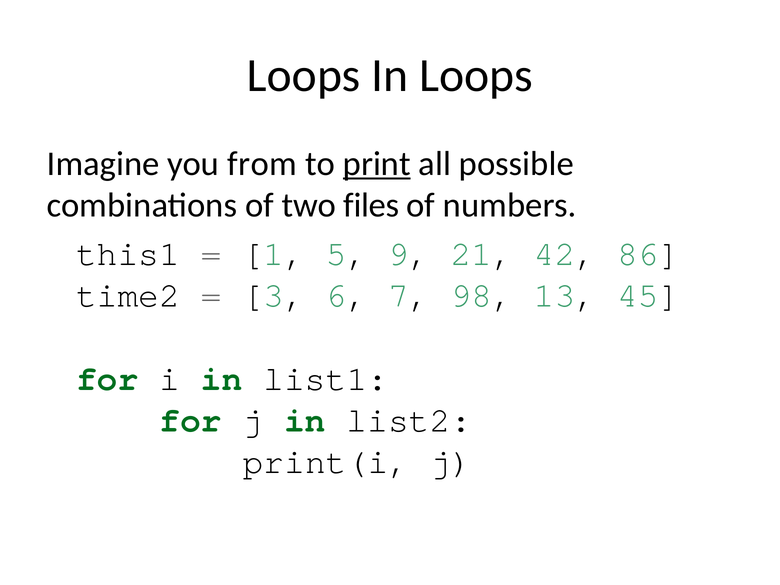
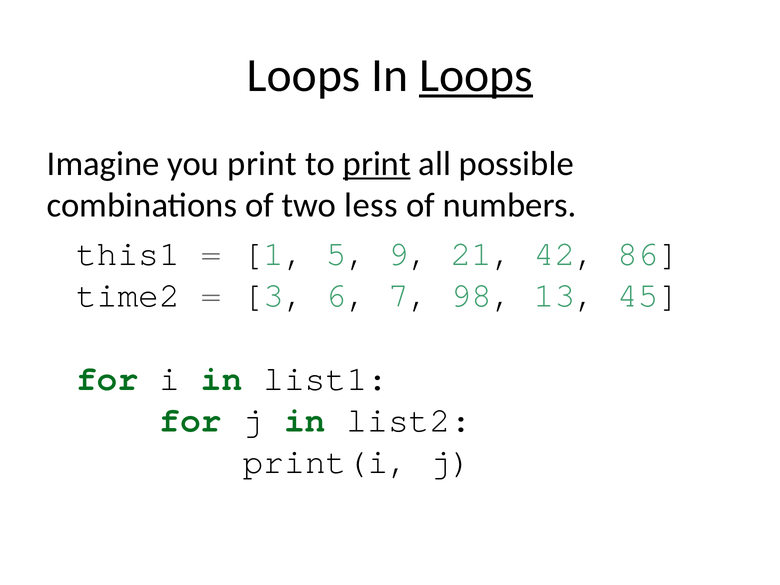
Loops underline: none -> present (476, 76)
you from: from -> print (262, 164)
files: files -> less (371, 205)
